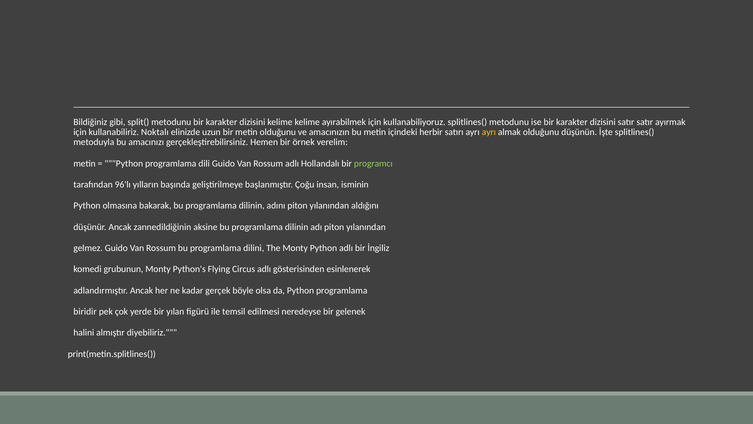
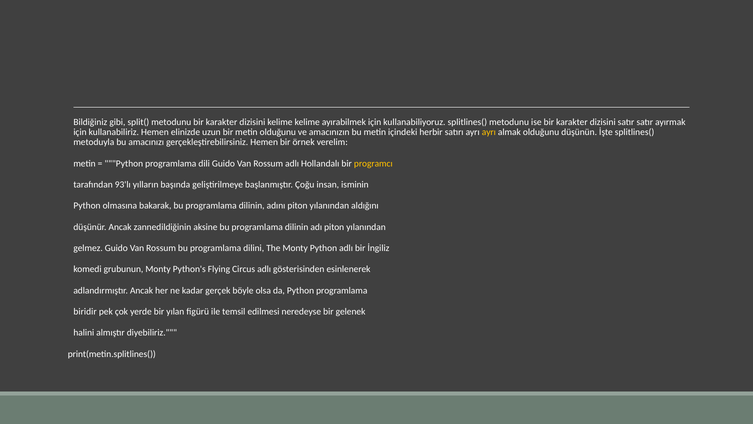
kullanabiliriz Noktalı: Noktalı -> Hemen (155, 132)
programcı colour: light green -> yellow (373, 163)
96'lı: 96'lı -> 93'lı (123, 184)
